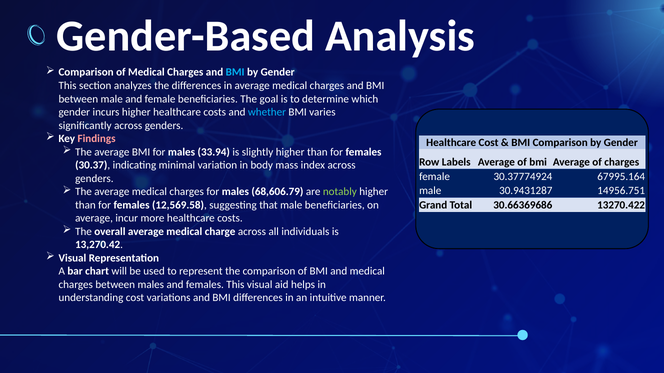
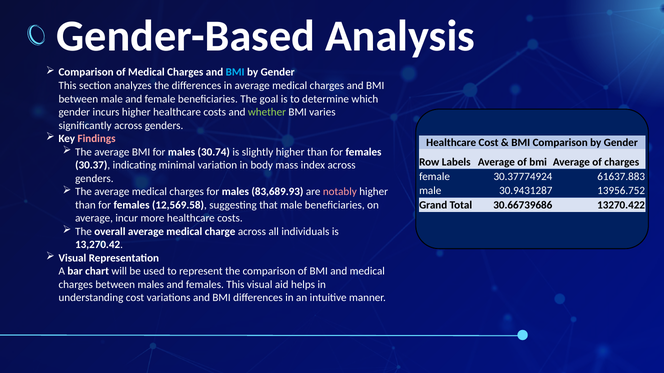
whether colour: light blue -> light green (267, 112)
33.94: 33.94 -> 30.74 (214, 152)
67995.164: 67995.164 -> 61637.883 (621, 177)
68,606.79: 68,606.79 -> 83,689.93 (277, 192)
notably colour: light green -> pink (340, 192)
14956.751: 14956.751 -> 13956.752 (621, 191)
30.66369686: 30.66369686 -> 30.66739686 (523, 205)
